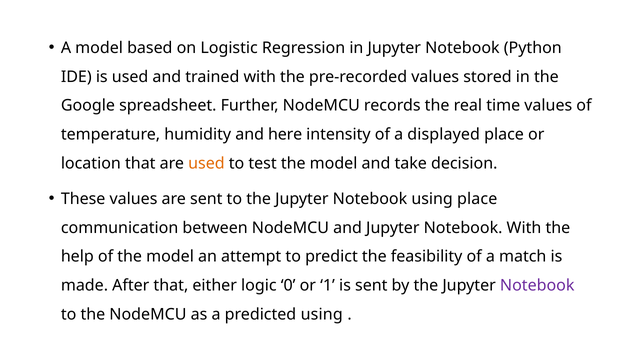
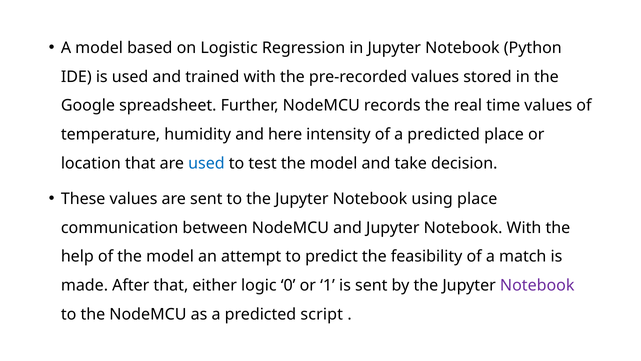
of a displayed: displayed -> predicted (444, 134)
used colour: orange -> blue (206, 163)
predicted using: using -> script (322, 314)
